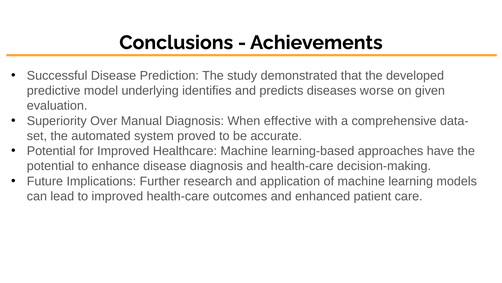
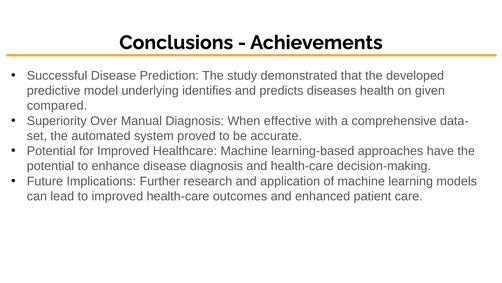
worse: worse -> health (377, 91)
evaluation: evaluation -> compared (57, 106)
